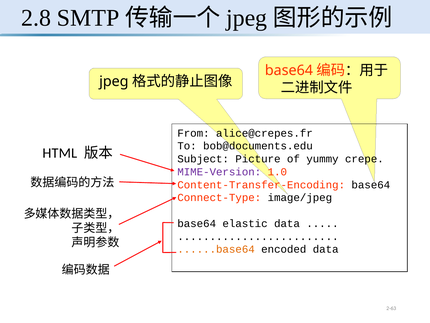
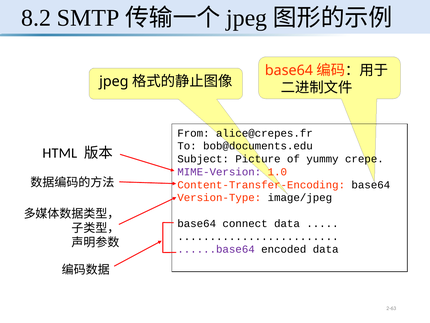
2.8: 2.8 -> 8.2 (36, 18)
Connect-Type: Connect-Type -> Version-Type (219, 197)
elastic: elastic -> connect (245, 223)
......base64 colour: orange -> purple (216, 249)
